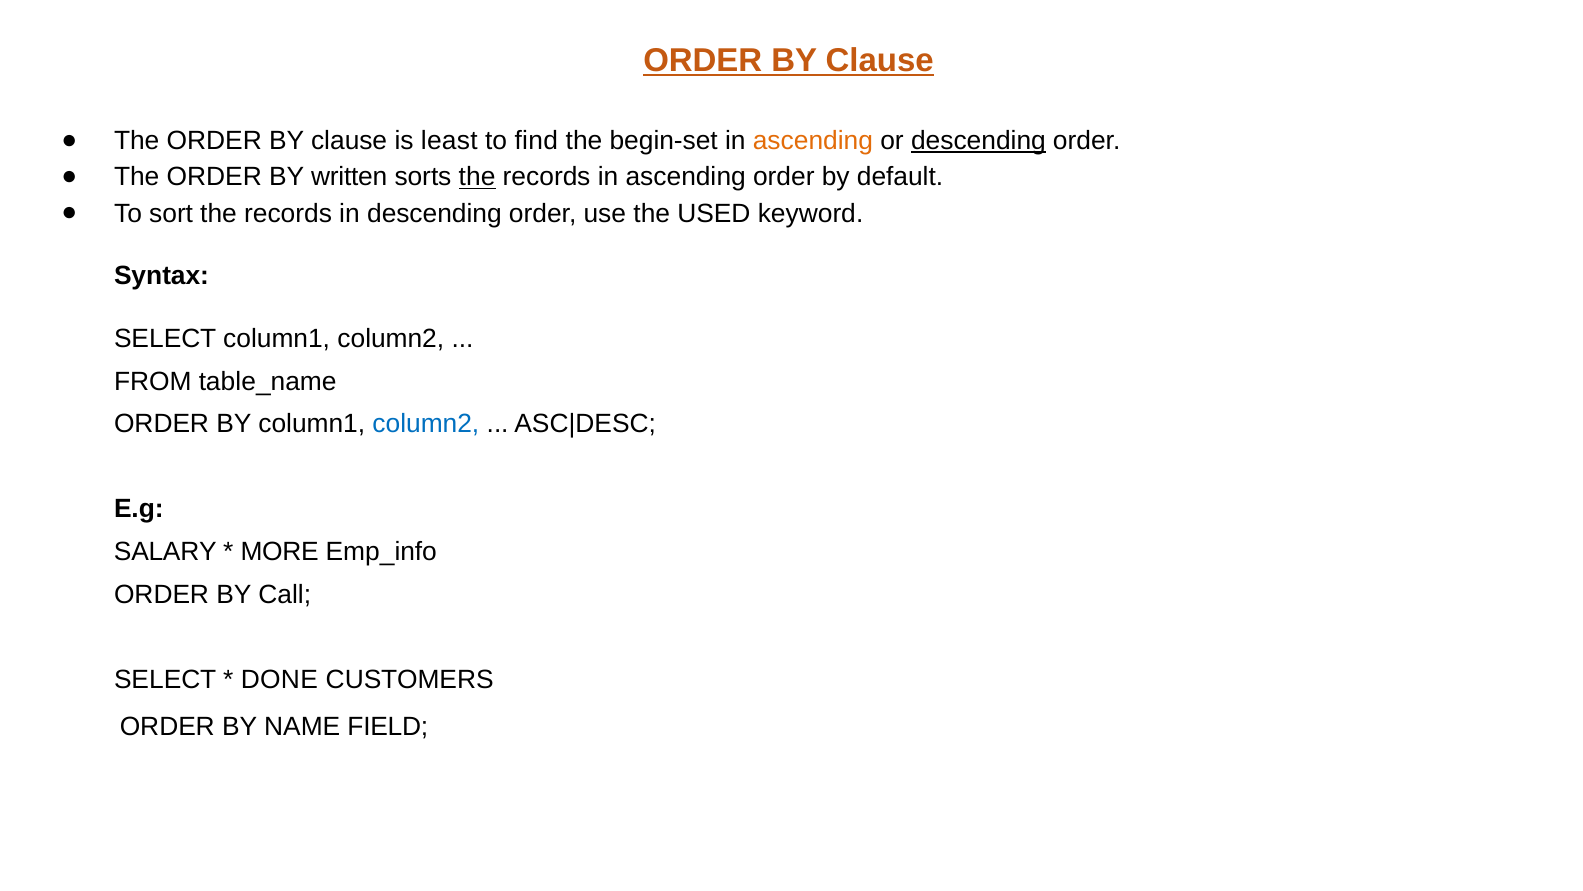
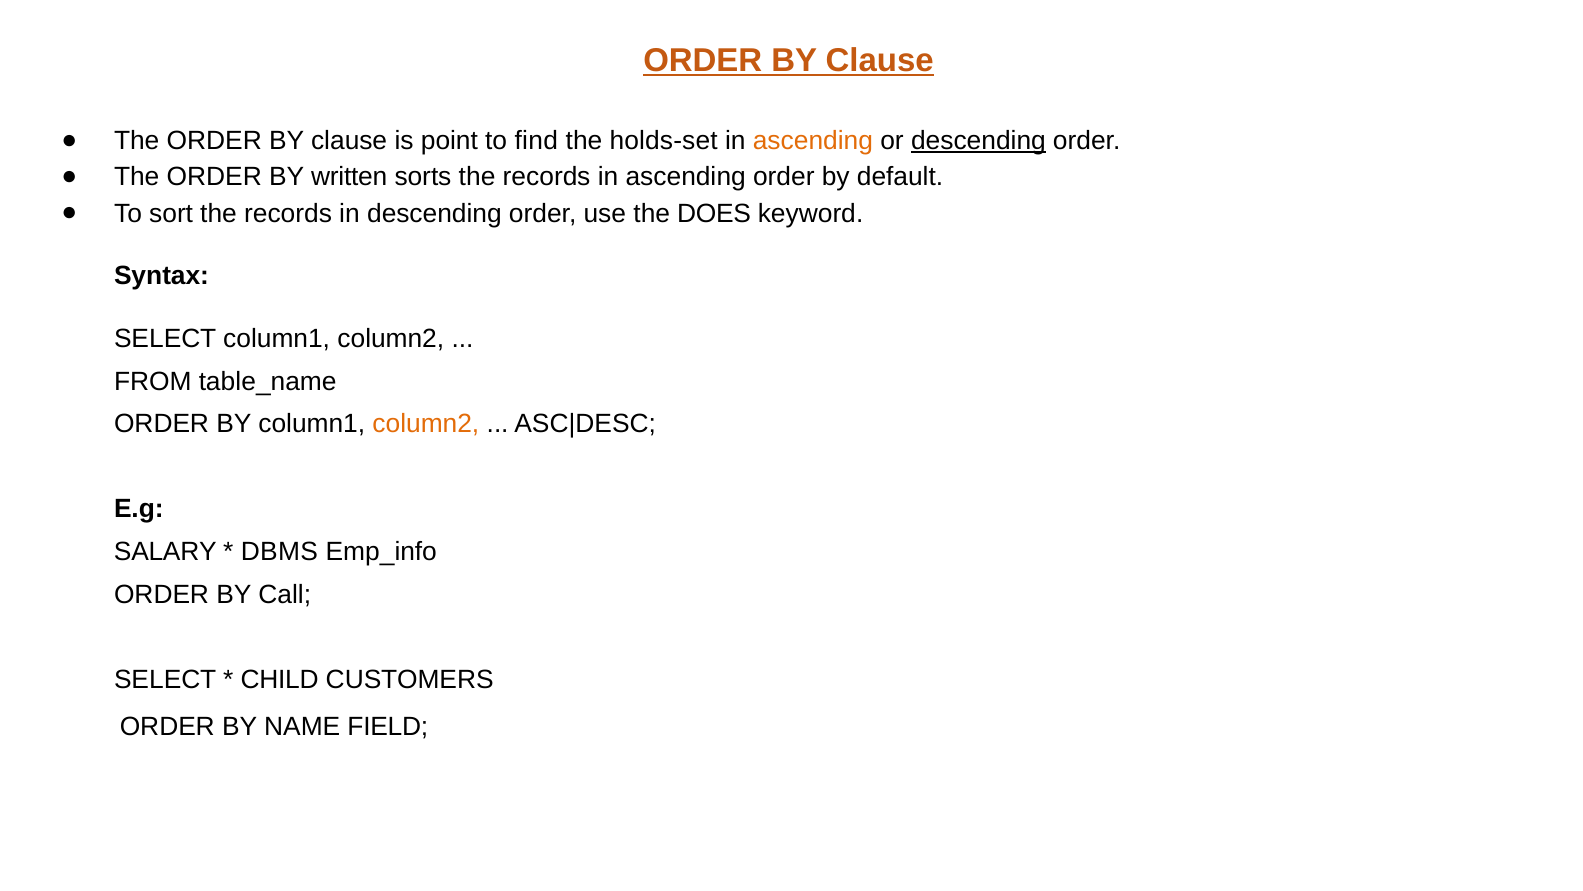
least: least -> point (449, 141)
begin-set: begin-set -> holds-set (664, 141)
the underline: present -> none (477, 177)
USED: USED -> DOES (714, 214)
column2 colour: blue -> orange (426, 424)
MORE: MORE -> DBMS (279, 552)
DONE: DONE -> CHILD (280, 679)
